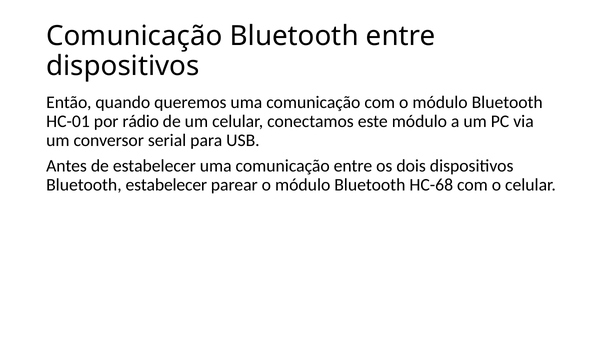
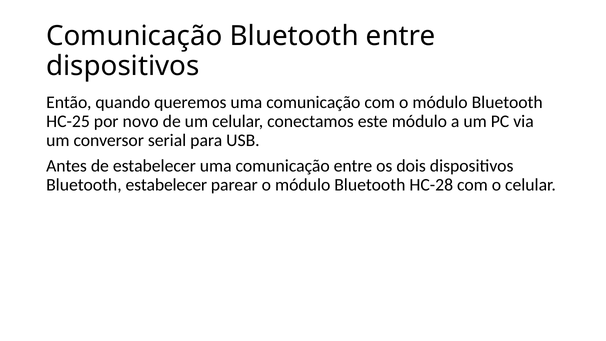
HC-01: HC-01 -> HC-25 (68, 121)
rádio: rádio -> novo (141, 121)
HC-68: HC-68 -> HC-28 (431, 185)
